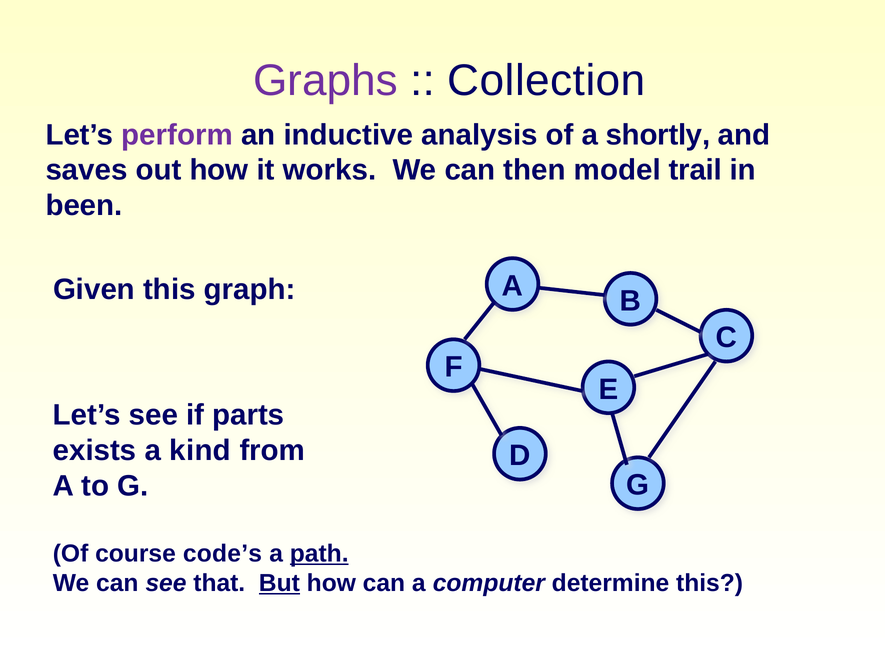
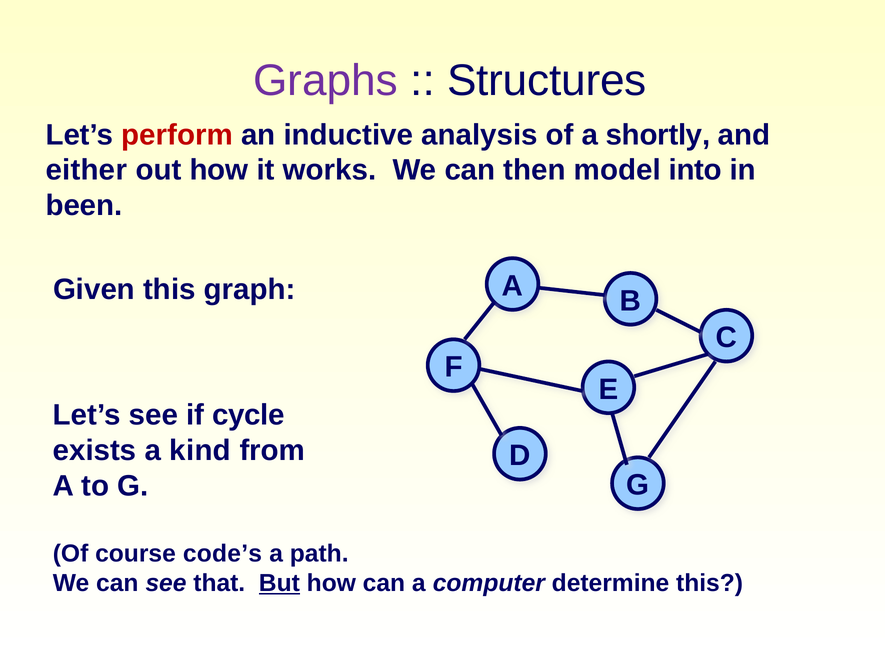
Collection: Collection -> Structures (547, 81)
perform colour: purple -> red (177, 135)
saves: saves -> either (86, 170)
trail: trail -> into (695, 170)
parts: parts -> cycle (248, 415)
path underline: present -> none (319, 553)
